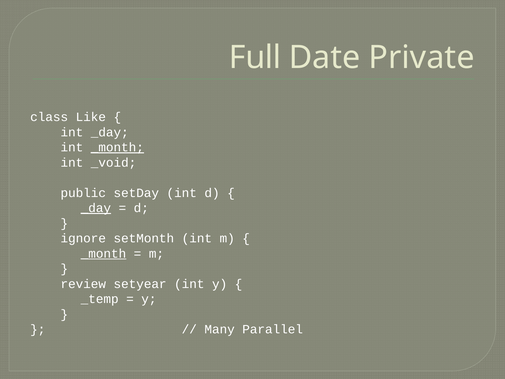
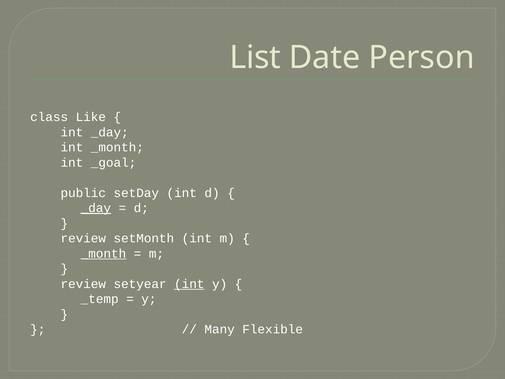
Full: Full -> List (255, 58)
Private: Private -> Person (422, 58)
_month underline: present -> none (117, 147)
_void: _void -> _goal (114, 162)
ignore: ignore -> review (83, 238)
int underline: none -> present (189, 284)
Parallel: Parallel -> Flexible (273, 329)
